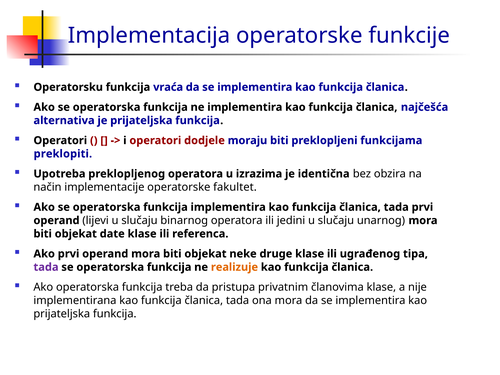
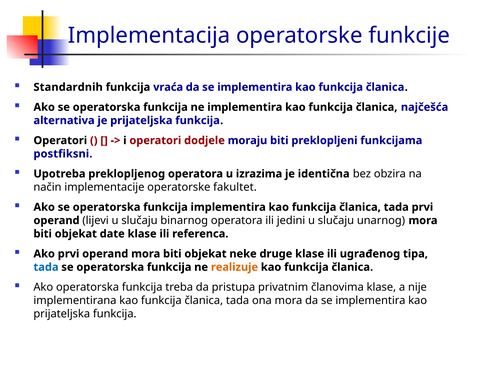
Operatorsku: Operatorsku -> Standardnih (68, 87)
preklopiti: preklopiti -> postfiksni (63, 154)
tada colour: purple -> blue (46, 267)
